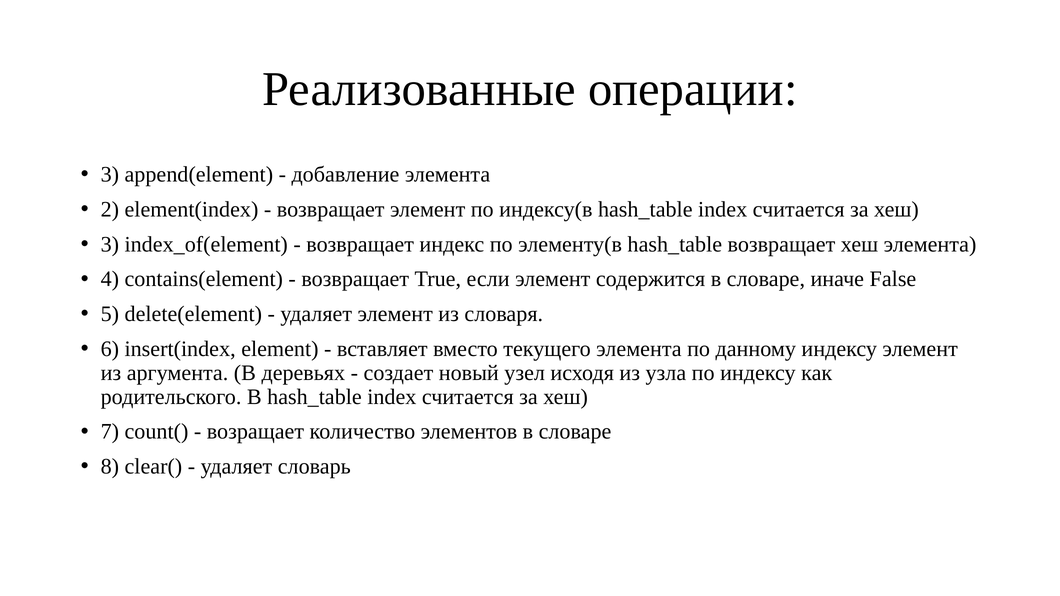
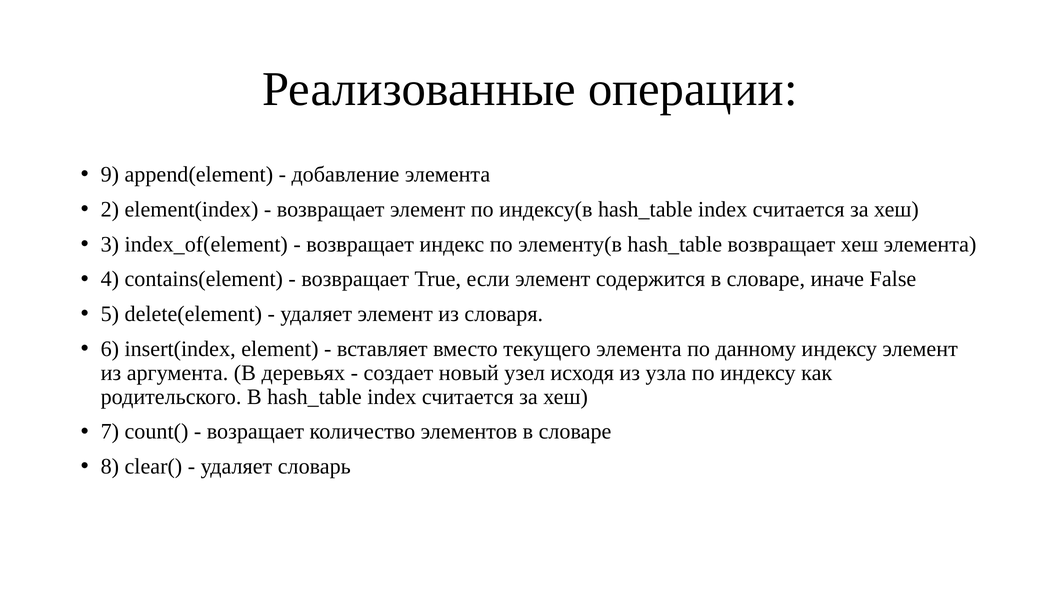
3: 3 -> 9 (110, 175)
